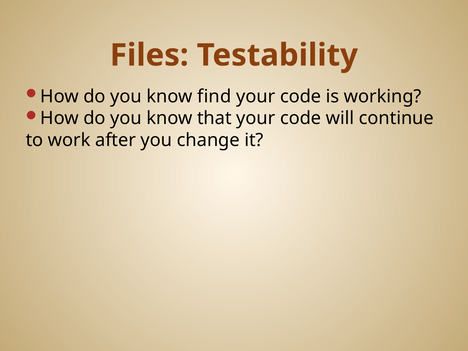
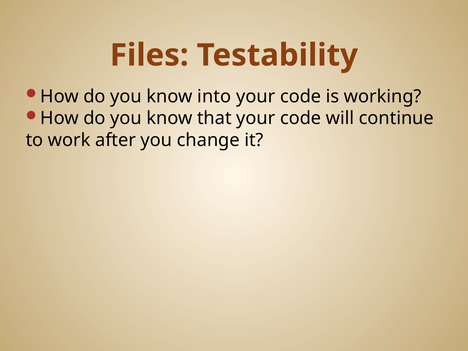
find: find -> into (214, 96)
